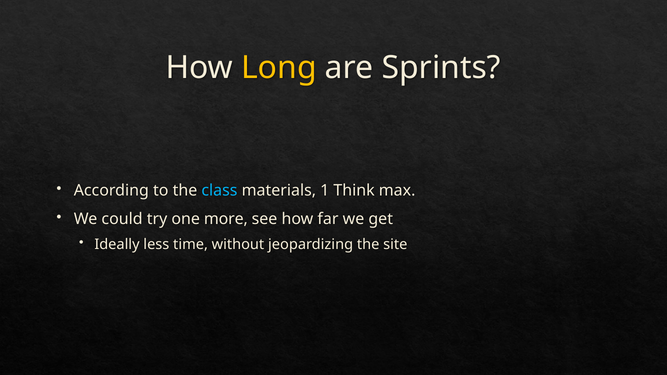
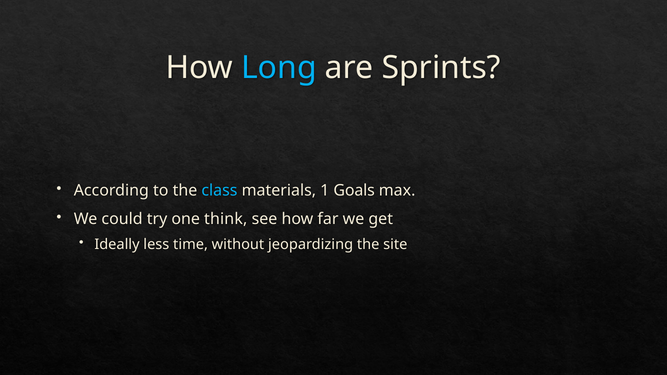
Long colour: yellow -> light blue (279, 68)
Think: Think -> Goals (354, 191)
more: more -> think (226, 219)
